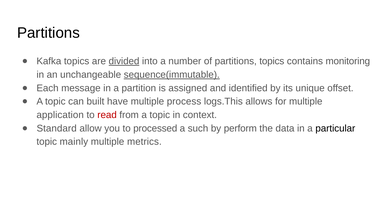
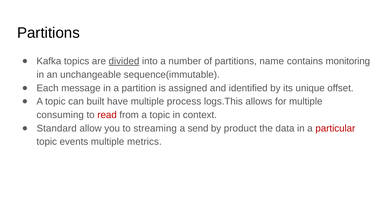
partitions topics: topics -> name (272, 61)
sequence(immutable underline: present -> none (172, 74)
application: application -> consuming (60, 115)
processed: processed -> streaming (155, 128)
such: such -> send (198, 128)
perform: perform -> product (240, 128)
particular colour: black -> red (335, 128)
mainly: mainly -> events (74, 141)
